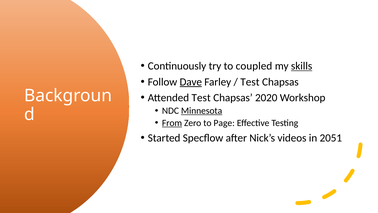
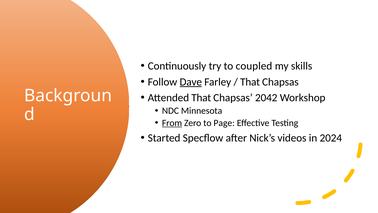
skills underline: present -> none (302, 66)
Test: Test -> That (250, 82)
Attended Test: Test -> That (201, 98)
2020: 2020 -> 2042 (266, 98)
Minnesota underline: present -> none (202, 111)
2051: 2051 -> 2024 (331, 138)
